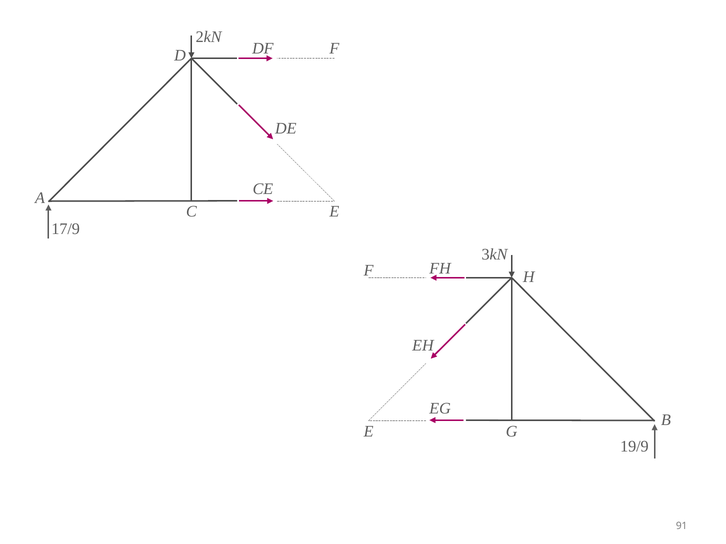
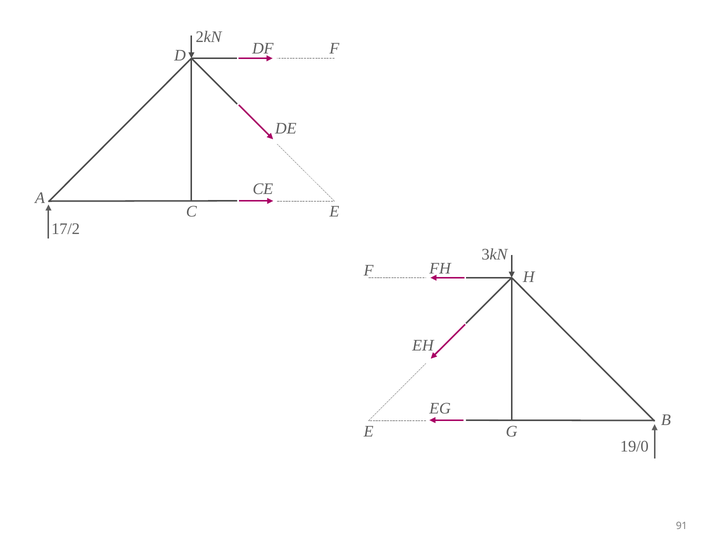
17/9: 17/9 -> 17/2 (66, 229)
19/9: 19/9 -> 19/0 (634, 447)
